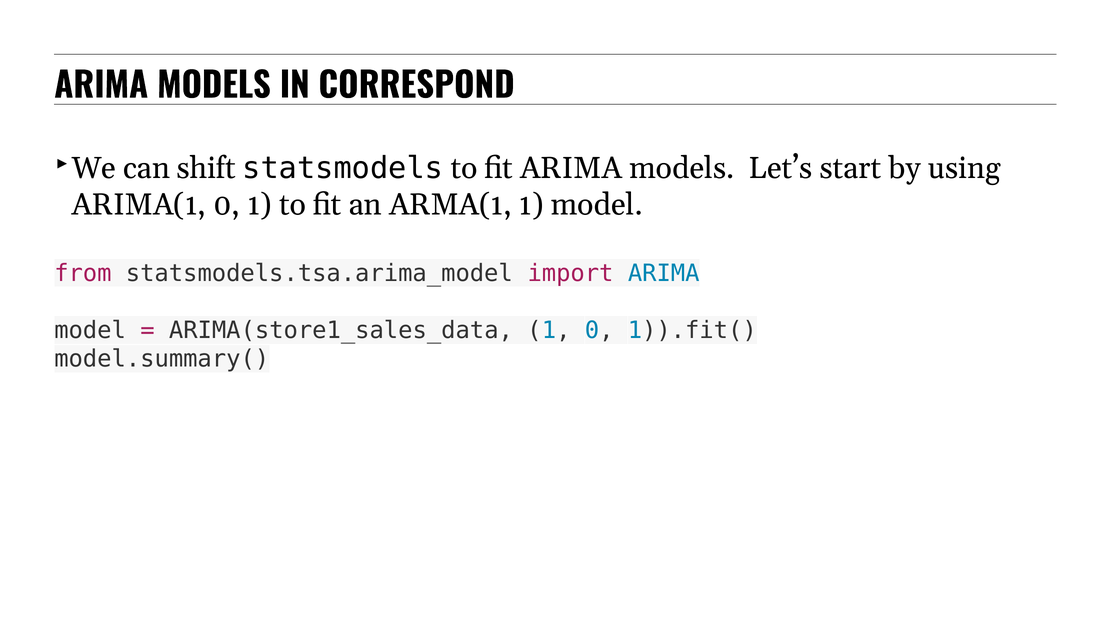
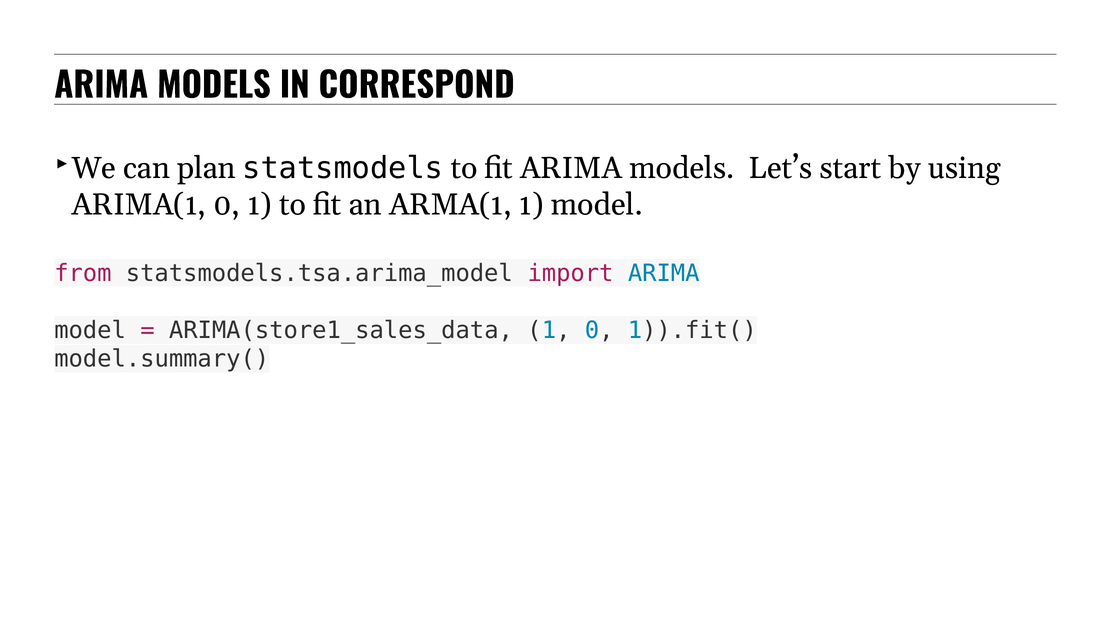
shift: shift -> plan (206, 168)
